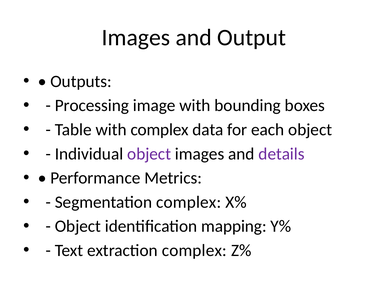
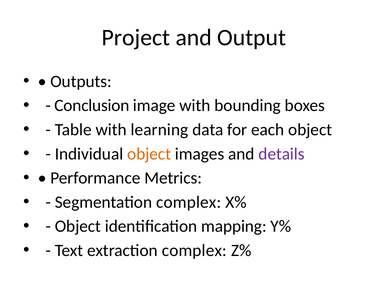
Images: Images -> Project (136, 38)
Processing: Processing -> Conclusion (92, 106)
with complex: complex -> learning (159, 130)
object colour: purple -> orange (149, 154)
